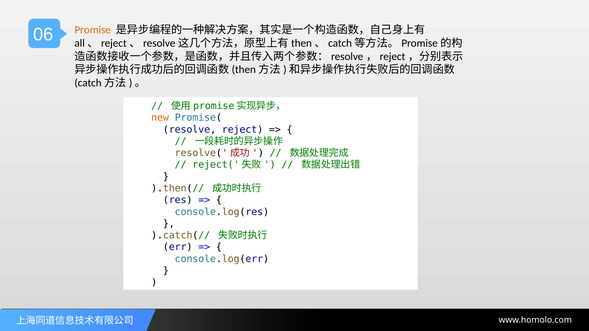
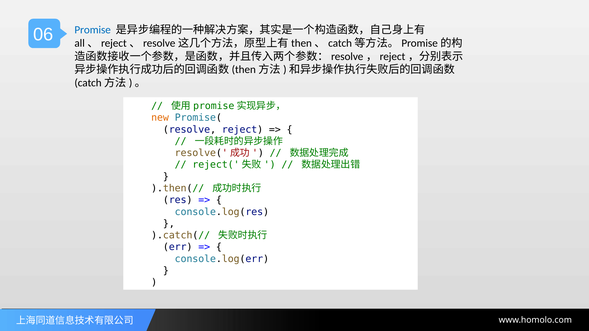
Promise colour: orange -> blue (93, 30)
